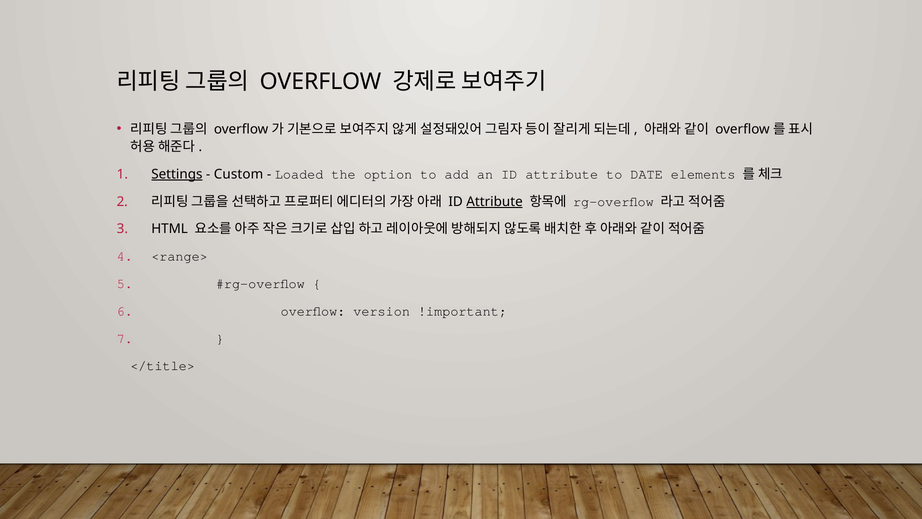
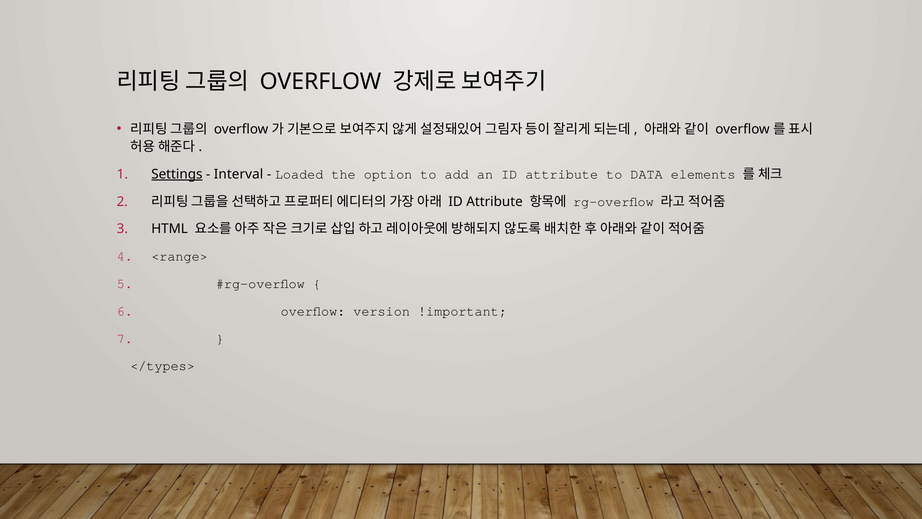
Custom: Custom -> Interval (239, 174)
DATE: DATE -> DATA (647, 174)
Attribute underline: present -> none (495, 202)
</title>: </title> -> </types> (163, 366)
